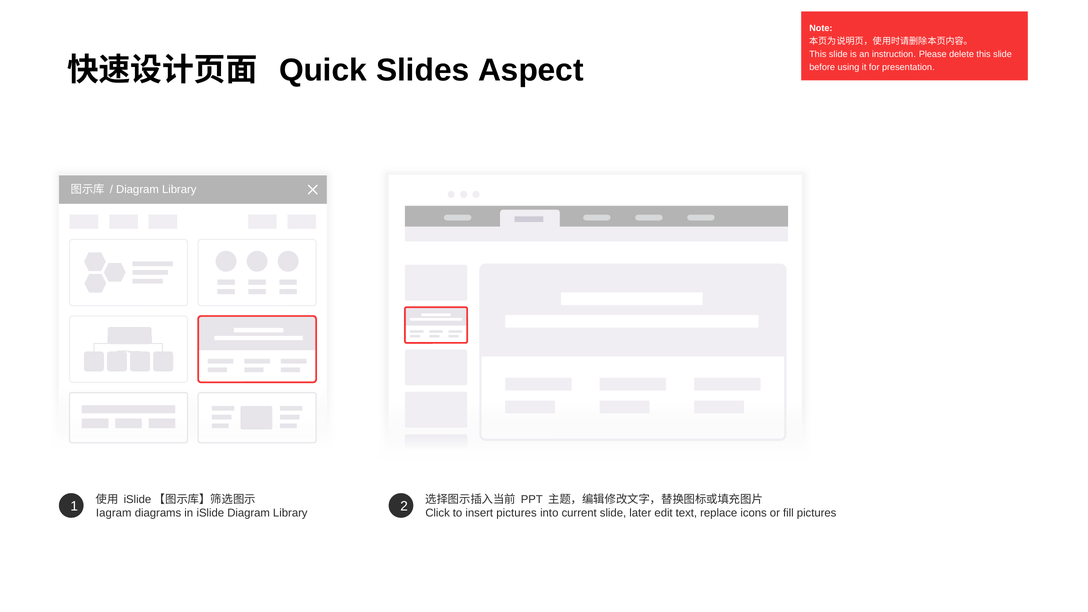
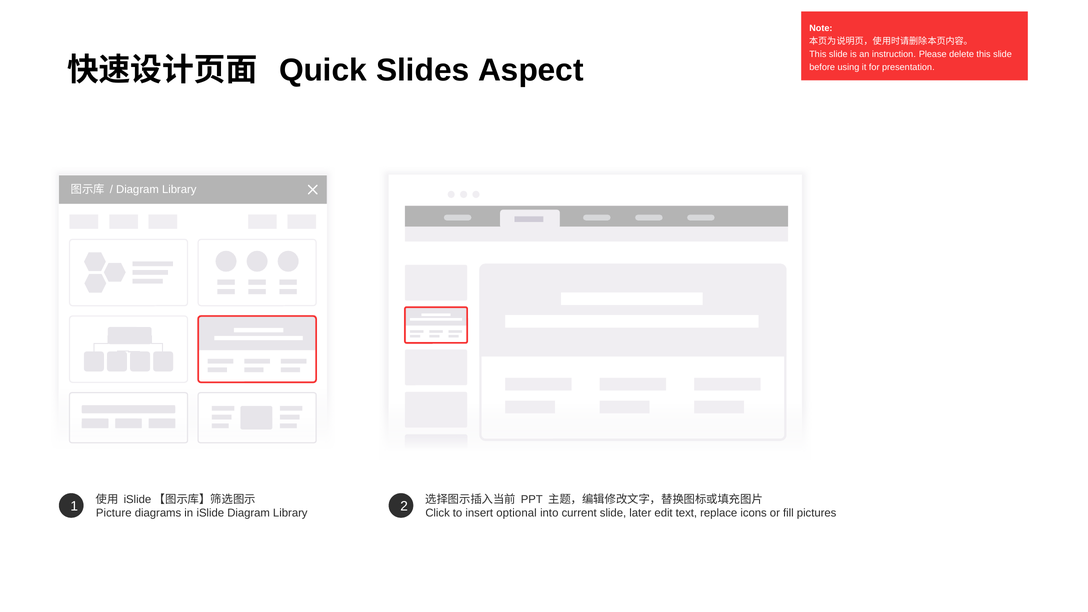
Iagram: Iagram -> Picture (114, 513)
insert pictures: pictures -> optional (517, 513)
